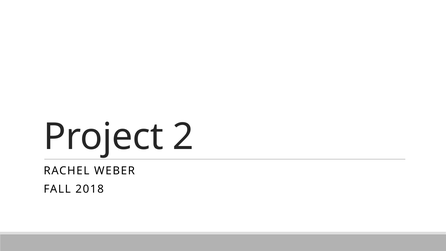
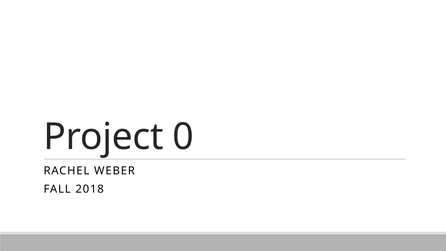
2: 2 -> 0 (183, 137)
